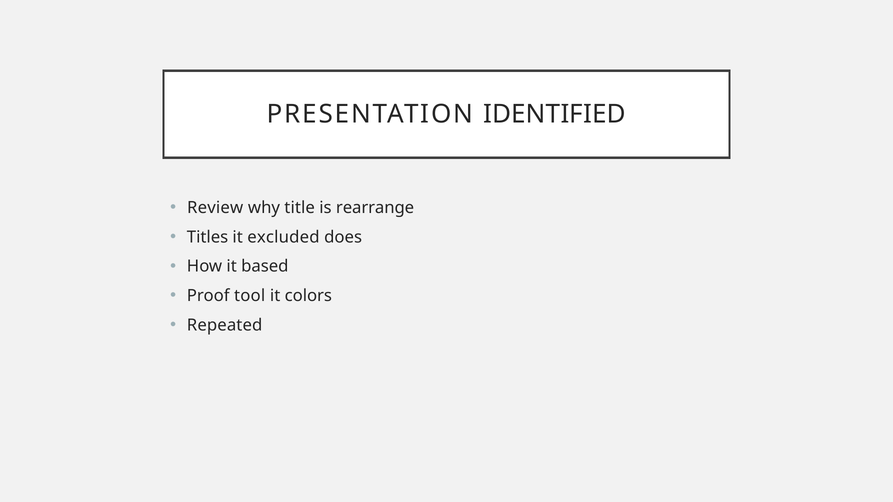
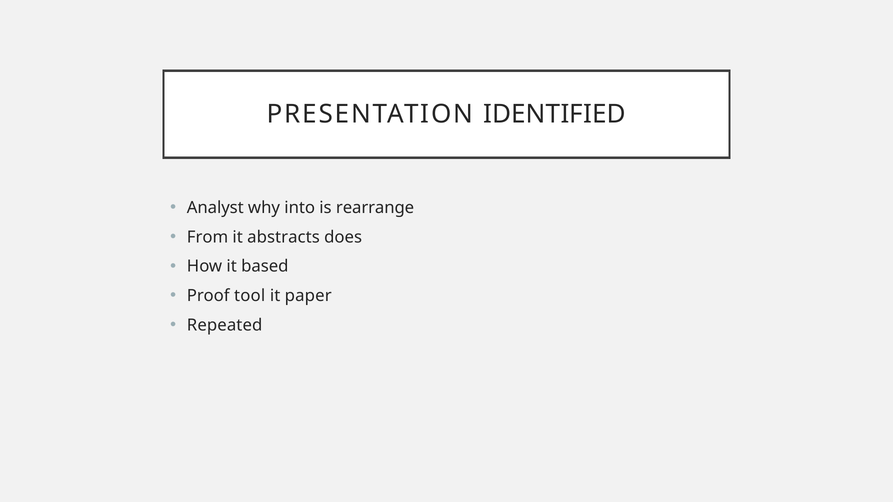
Review: Review -> Analyst (215, 208)
title: title -> into (300, 208)
Titles: Titles -> From (208, 237)
excluded: excluded -> abstracts (284, 237)
colors: colors -> paper (308, 296)
